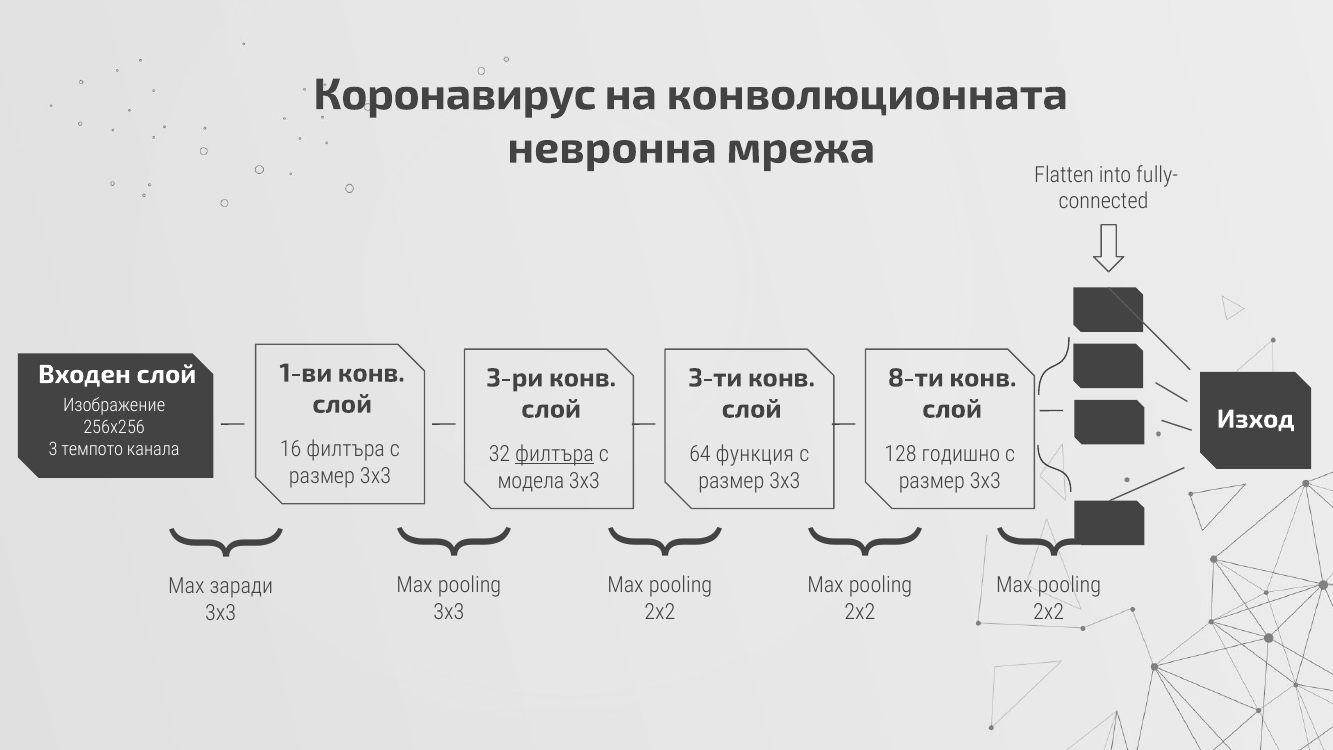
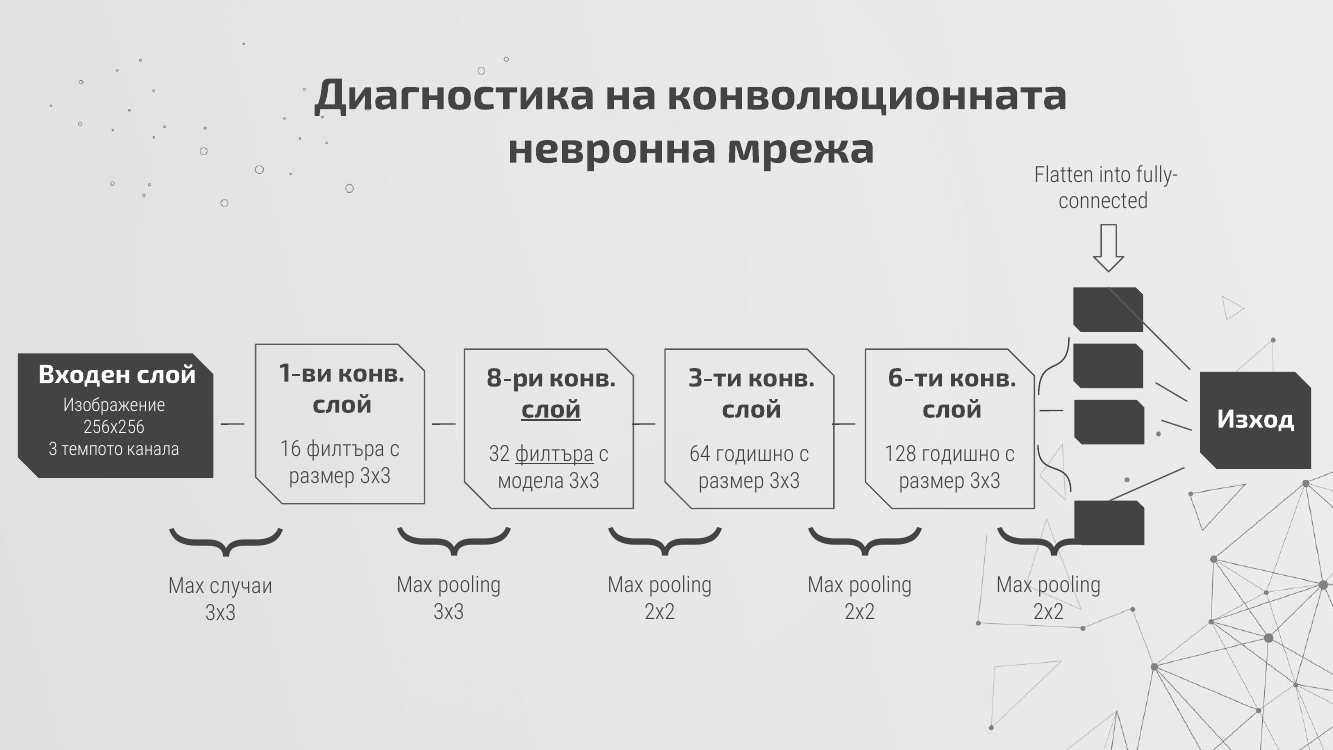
Коронавирус: Коронавирус -> Диагностика (455, 95)
3-ри: 3-ри -> 8-ри (515, 378)
8-ти: 8-ти -> 6-ти (916, 378)
слой underline: none -> present (551, 409)
64 функция: функция -> годишно (755, 454)
заради: заради -> случаи (241, 586)
